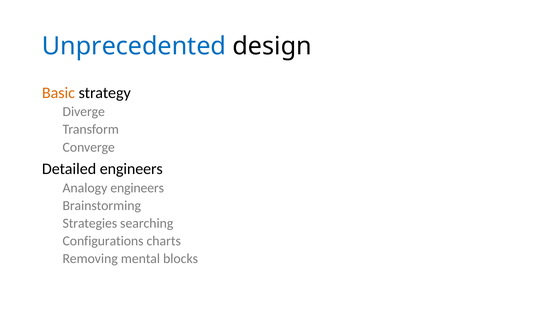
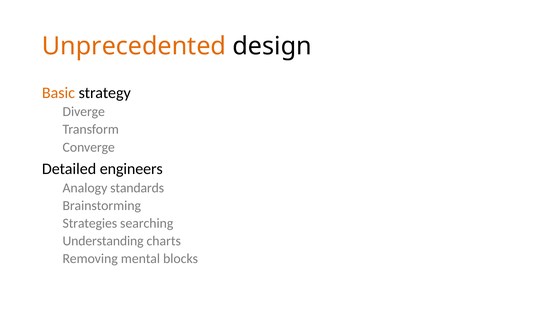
Unprecedented colour: blue -> orange (134, 46)
Analogy engineers: engineers -> standards (137, 188)
Configurations: Configurations -> Understanding (103, 241)
